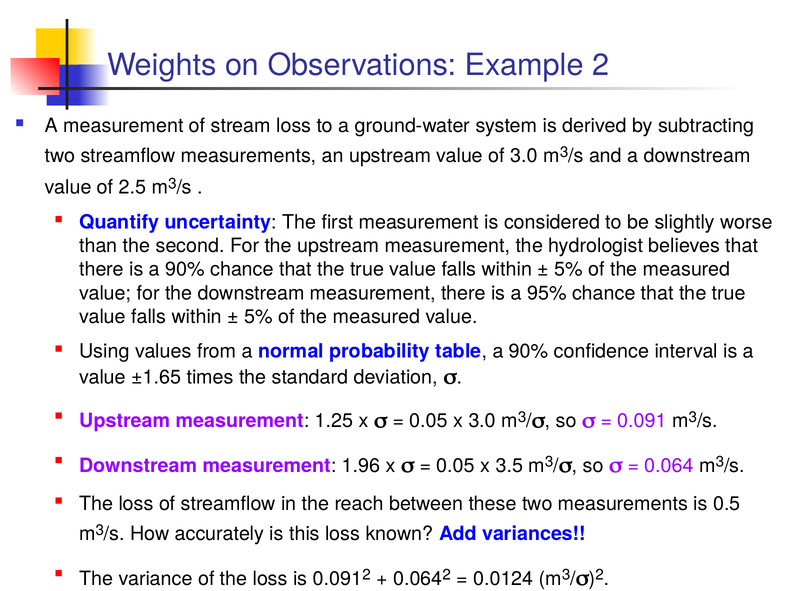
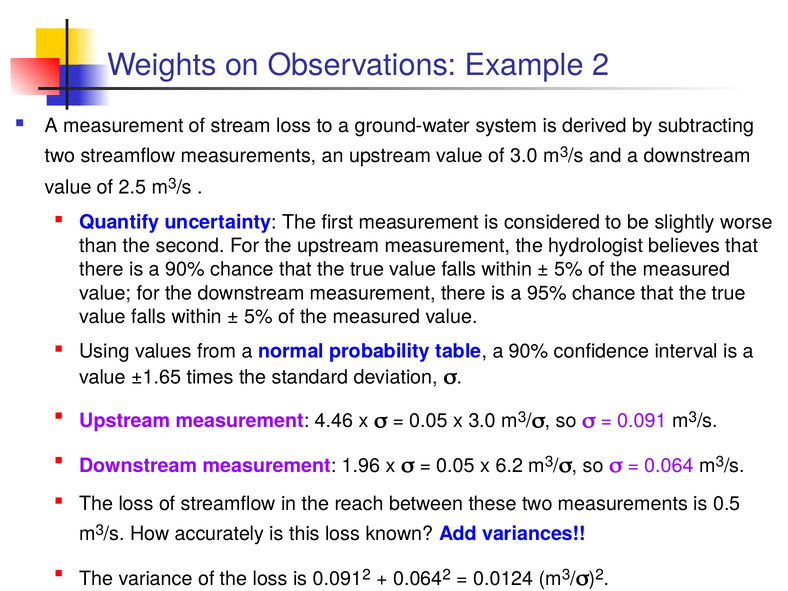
1.25: 1.25 -> 4.46 (334, 421)
3.5: 3.5 -> 6.2 (509, 466)
